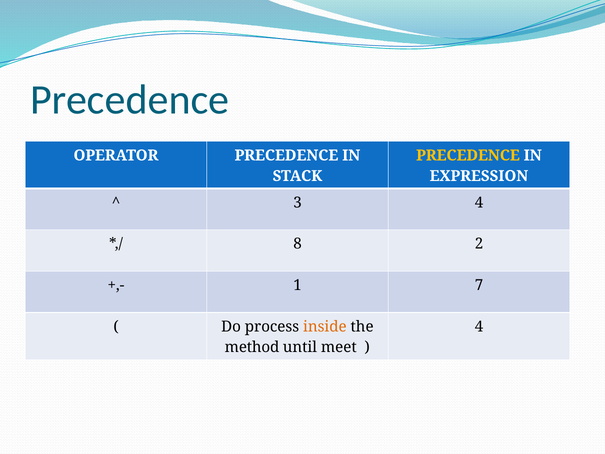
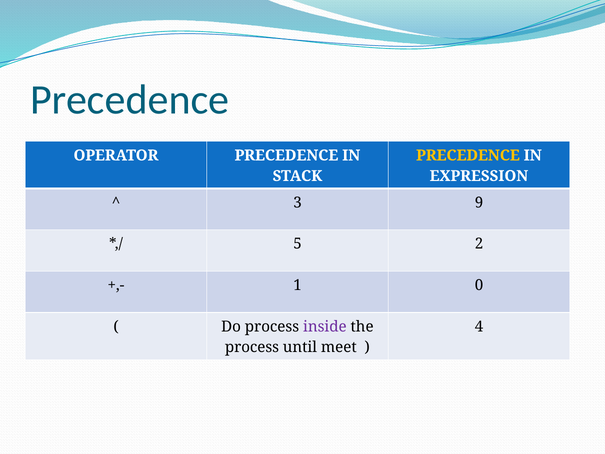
3 4: 4 -> 9 (479, 202)
8: 8 -> 5 (298, 244)
7: 7 -> 0 (479, 285)
inside colour: orange -> purple (325, 326)
method: method -> process (252, 347)
